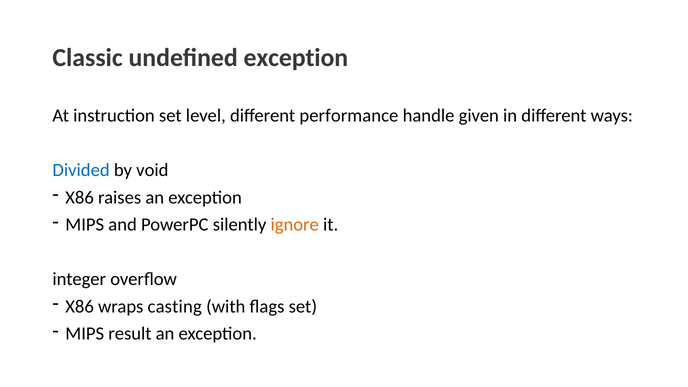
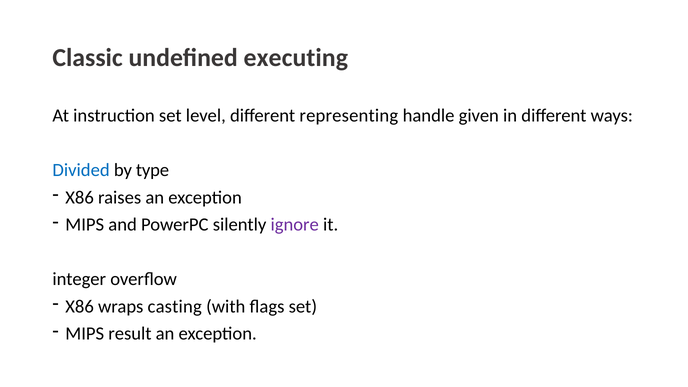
undefined exception: exception -> executing (296, 58)
performance: performance -> representing (349, 116)
void: void -> type (152, 170)
ignore colour: orange -> purple (295, 225)
